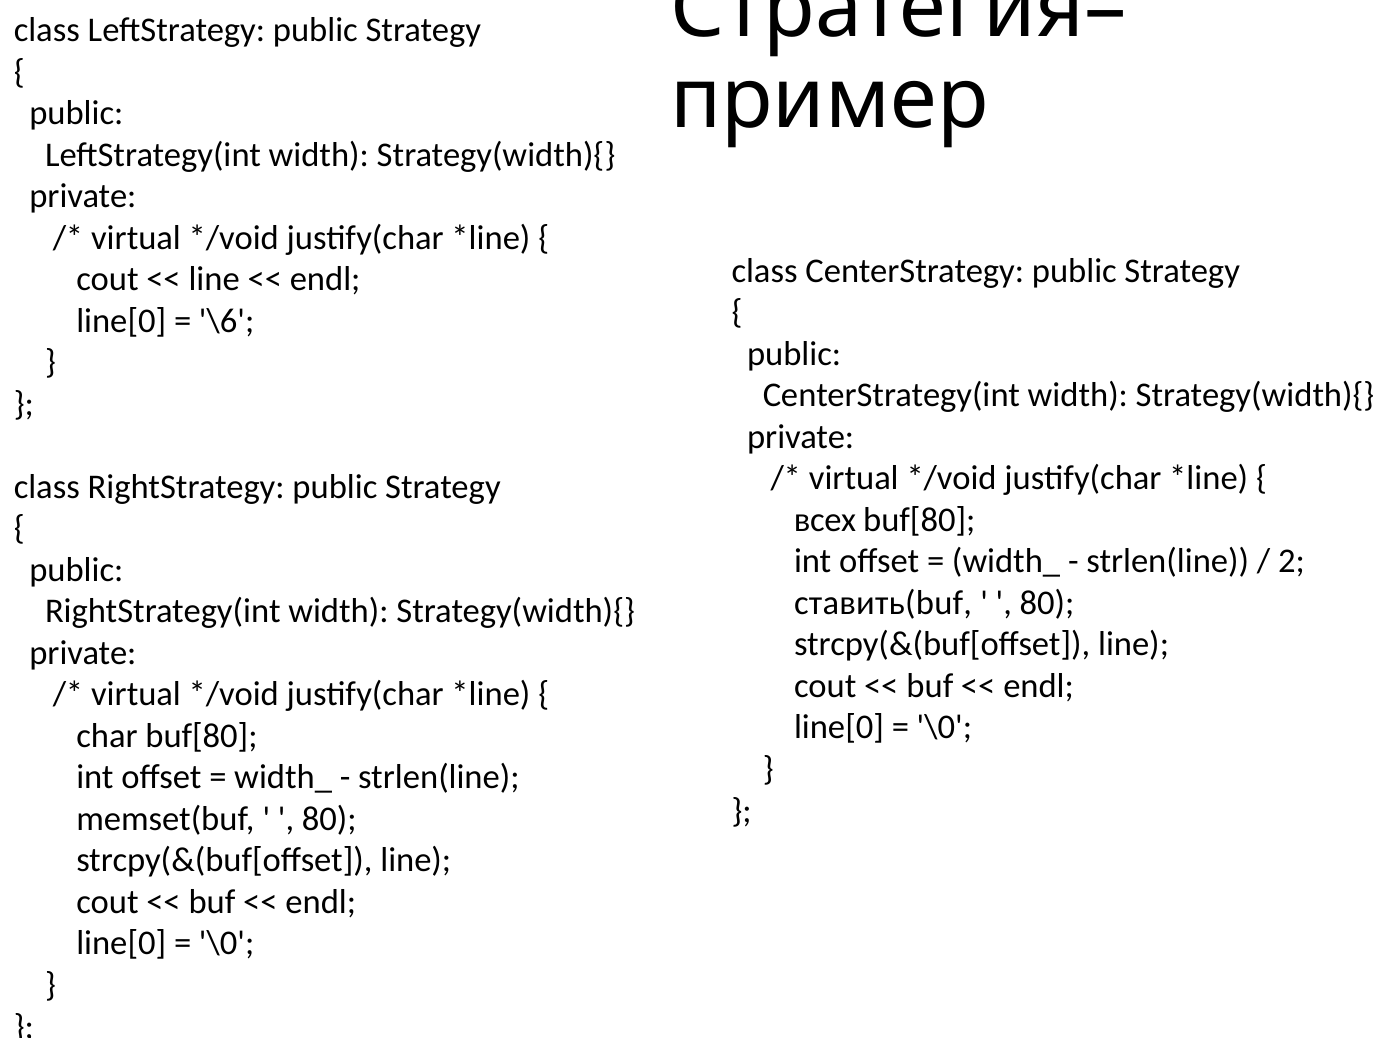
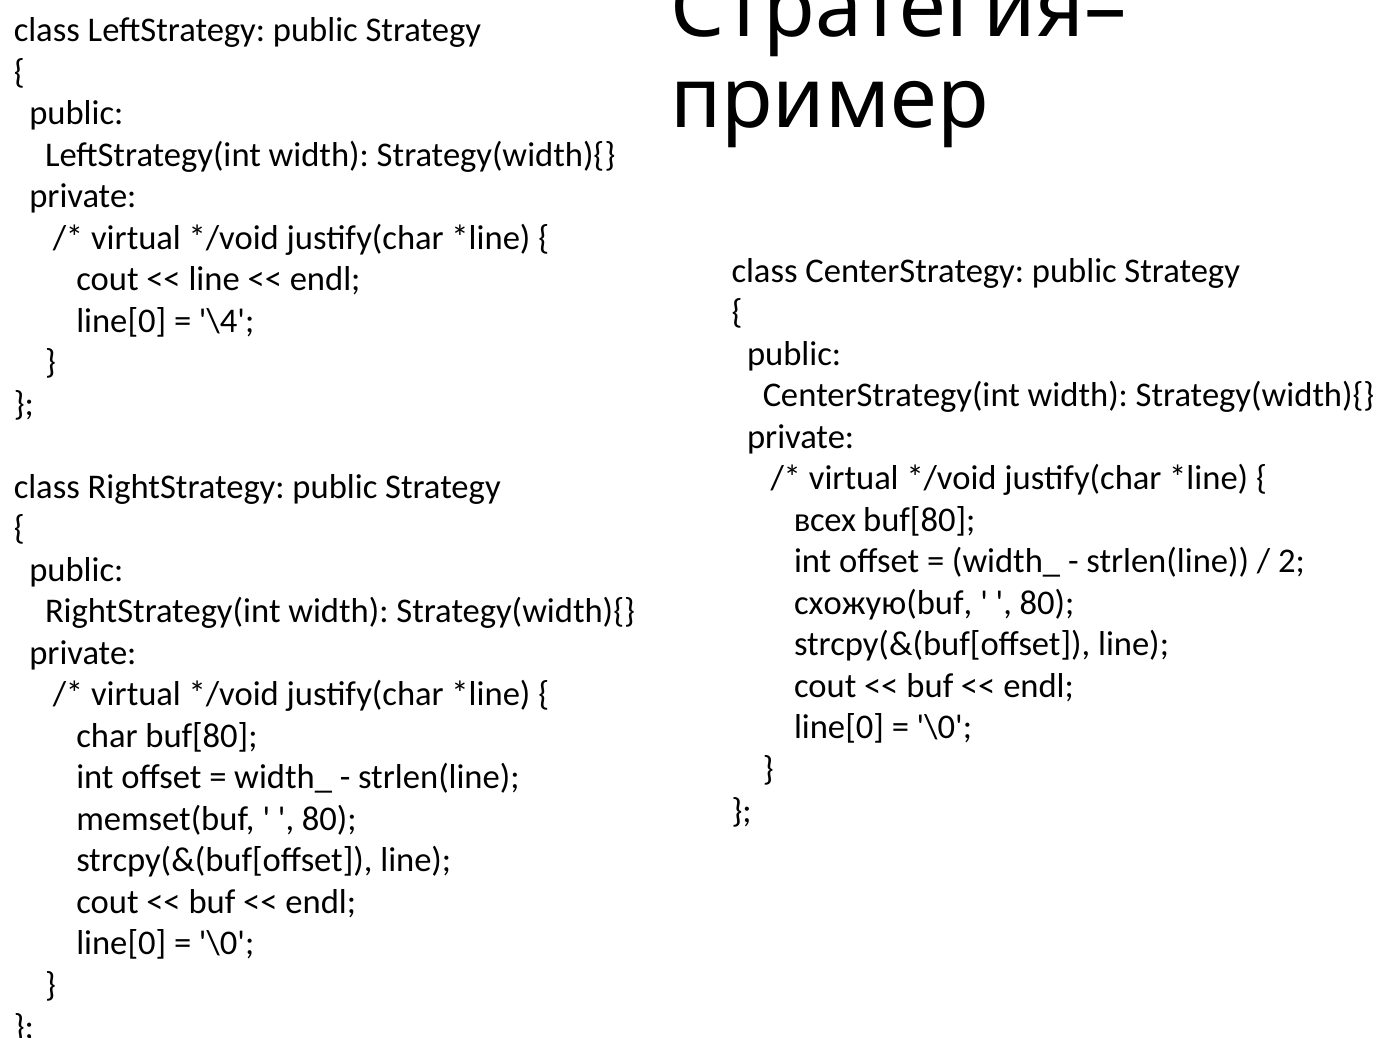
\6: \6 -> \4 (227, 321)
ставить(buf: ставить(buf -> схожую(buf (883, 603)
